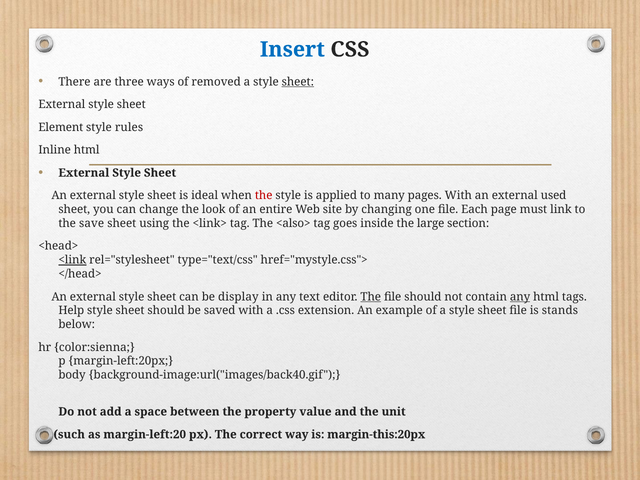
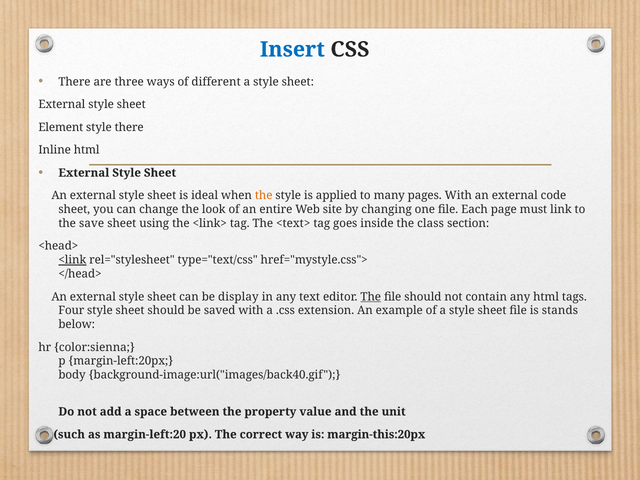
removed: removed -> different (216, 82)
sheet underline: present -> none (298, 82)
style rules: rules -> there (129, 127)
the colour: red -> orange (264, 196)
used: used -> code (554, 196)
<also>: <also> -> <text> (293, 223)
large: large -> class (431, 223)
any underline: present -> none (520, 297)
Help: Help -> Four (71, 311)
